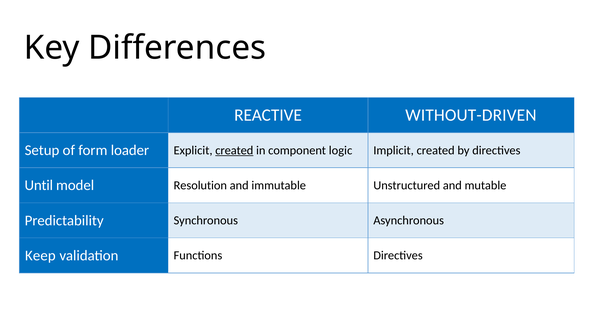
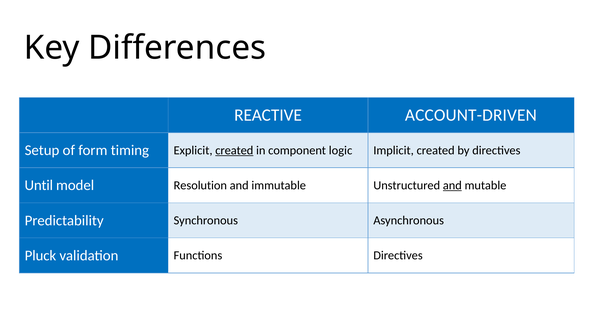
WITHOUT-DRIVEN: WITHOUT-DRIVEN -> ACCOUNT-DRIVEN (471, 115)
loader: loader -> timing (130, 150)
and underline: none -> present (452, 185)
Keep: Keep -> Pluck (40, 255)
